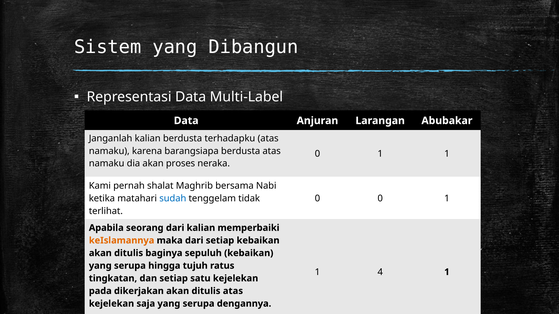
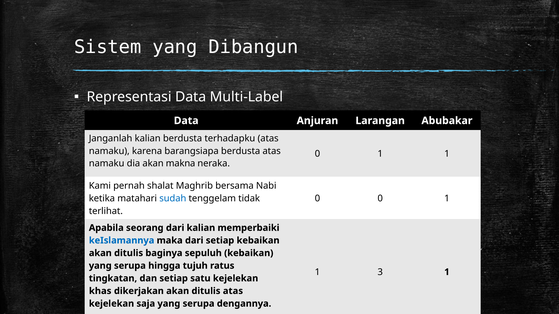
proses: proses -> makna (181, 164)
keIslamannya colour: orange -> blue (122, 241)
4: 4 -> 3 (380, 272)
pada: pada -> khas (100, 291)
